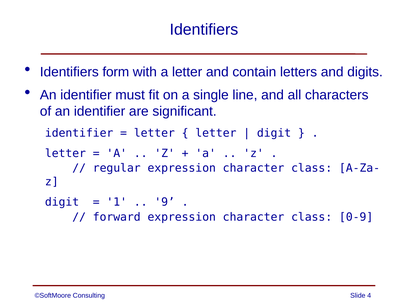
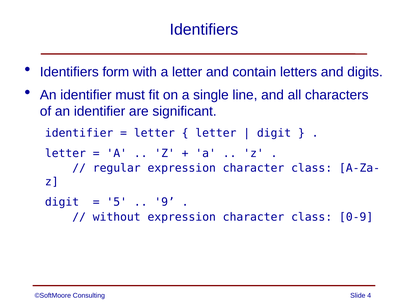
1: 1 -> 5 (117, 202)
forward: forward -> without (117, 217)
